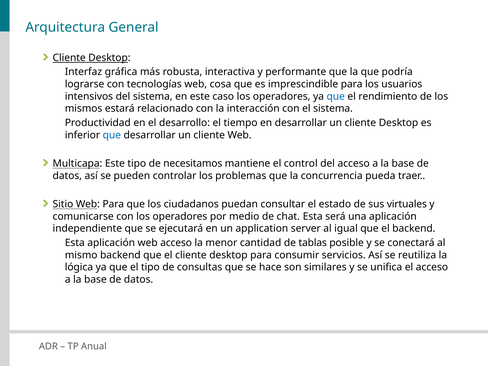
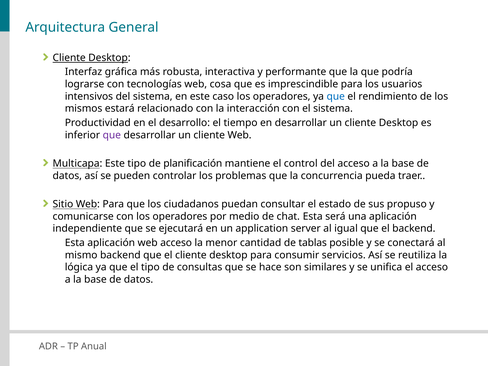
que colour: blue -> purple (112, 135)
necesitamos: necesitamos -> planificación (193, 163)
virtuales: virtuales -> propuso (407, 204)
